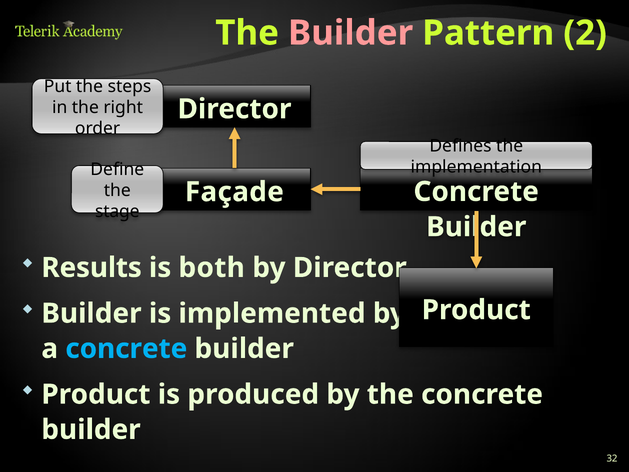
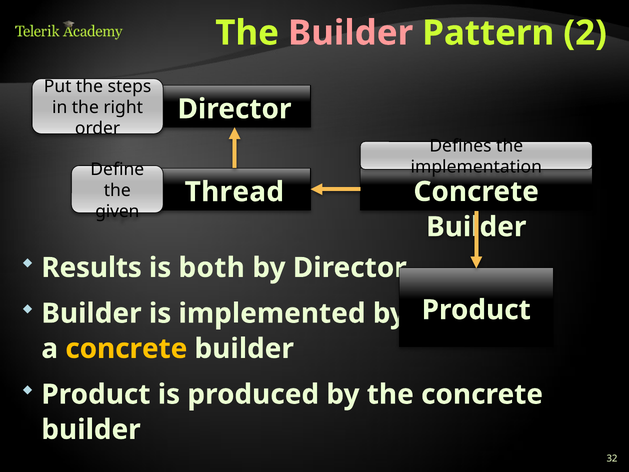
Façade: Façade -> Thread (234, 192)
stage: stage -> given (117, 211)
concrete colour: light blue -> yellow (126, 349)
